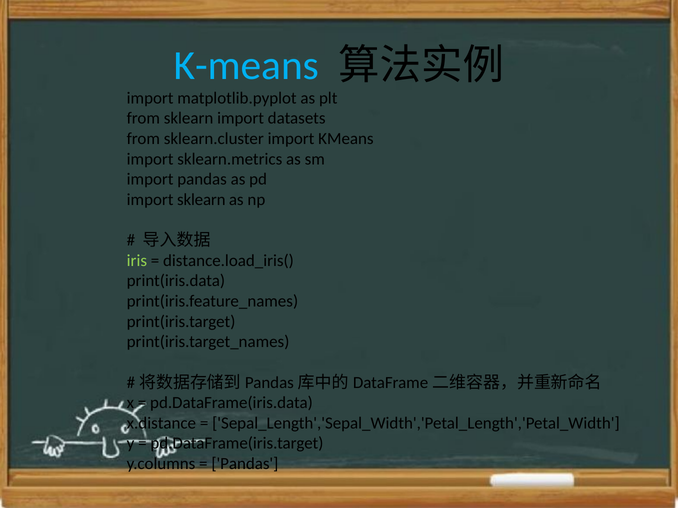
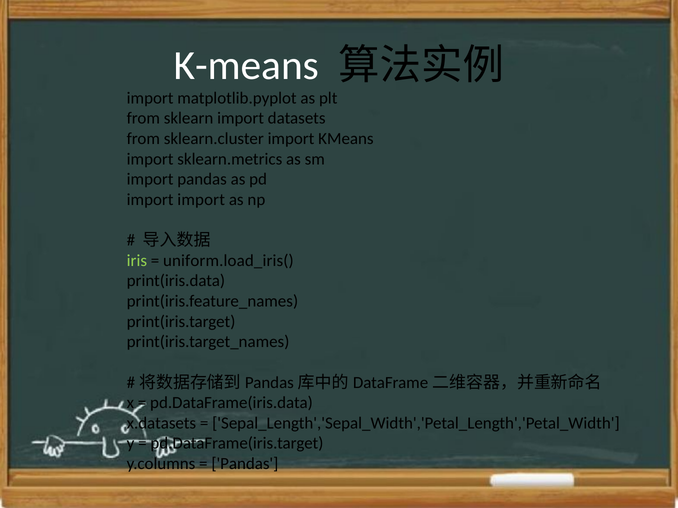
K-means colour: light blue -> white (246, 66)
import sklearn: sklearn -> import (201, 200)
distance.load_iris(: distance.load_iris( -> uniform.load_iris( (228, 261)
x.distance: x.distance -> x.datasets (161, 423)
